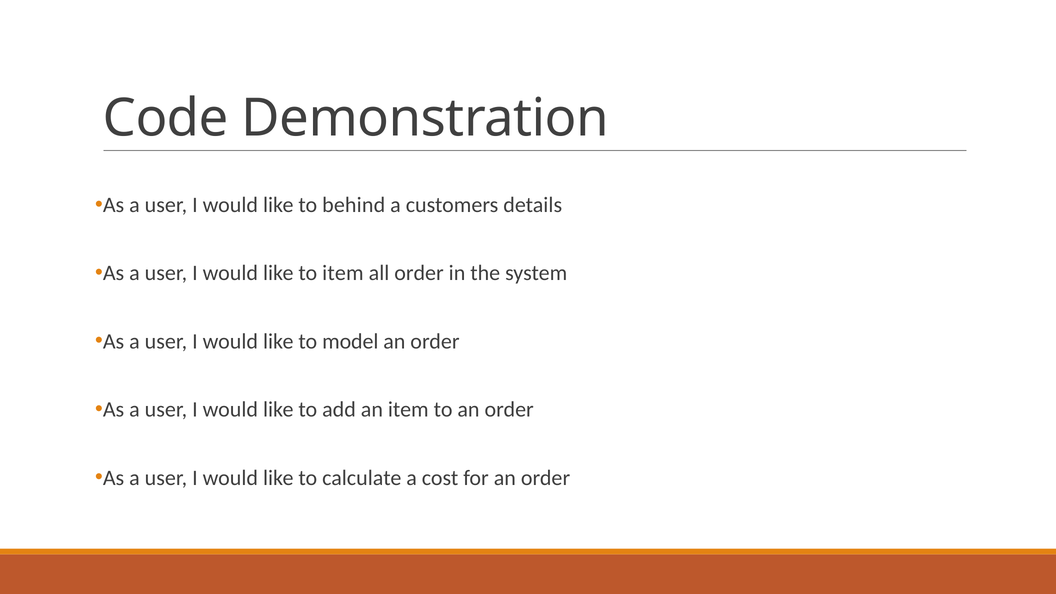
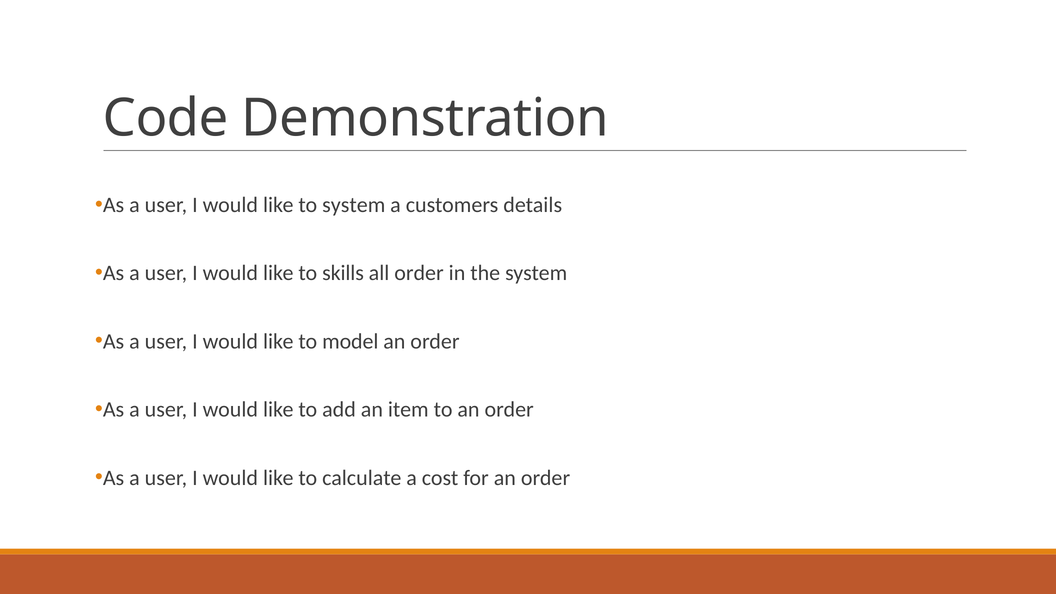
to behind: behind -> system (354, 205)
to item: item -> skills (343, 273)
